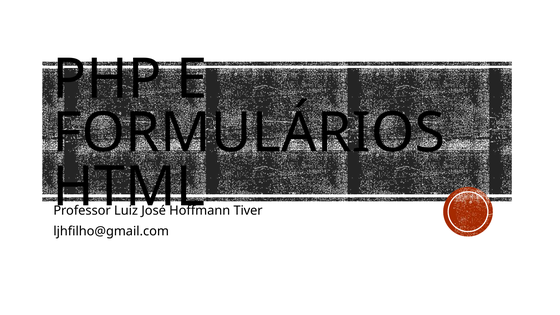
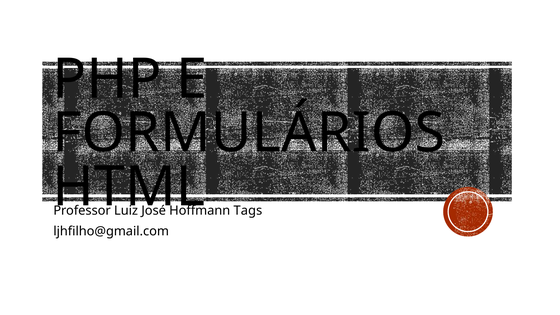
Tiver: Tiver -> Tags (248, 211)
